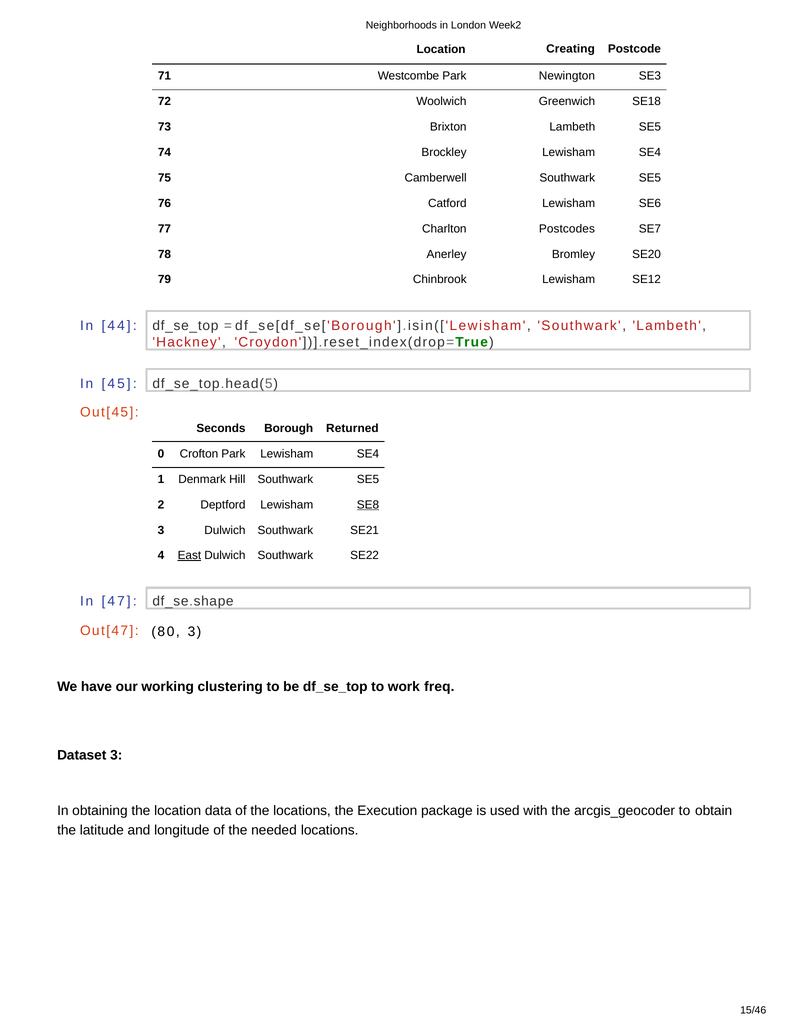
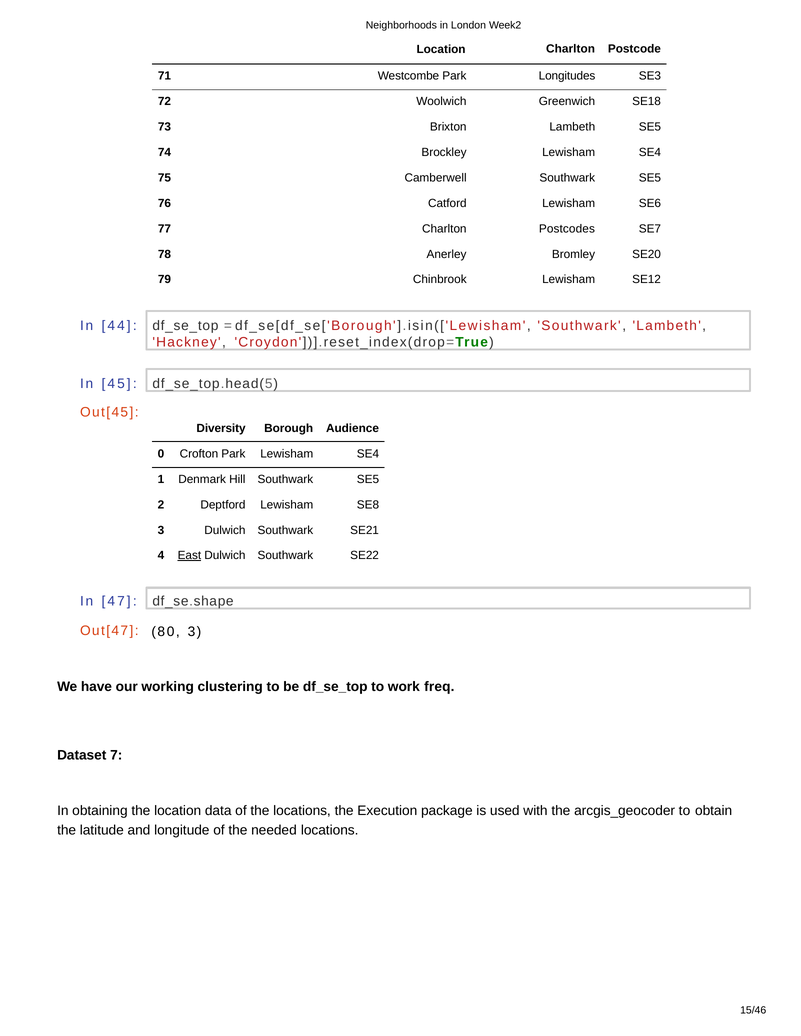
Location Creating: Creating -> Charlton (571, 49)
Newington: Newington -> Longitudes (567, 76)
Seconds: Seconds -> Diversity (221, 428)
Returned: Returned -> Audience (352, 428)
SE8 underline: present -> none (368, 505)
Dataset 3: 3 -> 7 (116, 756)
